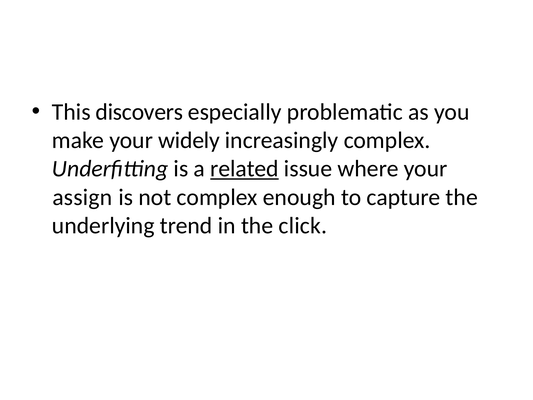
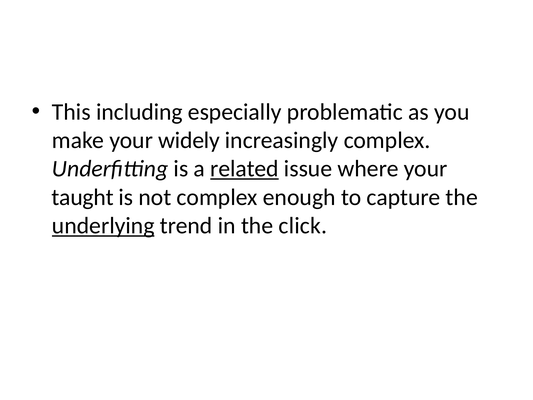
discovers: discovers -> including (139, 112)
assign: assign -> taught (83, 197)
underlying underline: none -> present (103, 226)
